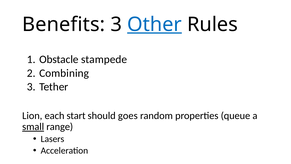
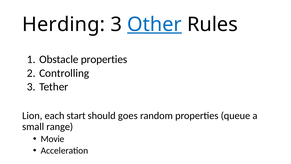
Benefits: Benefits -> Herding (64, 24)
Obstacle stampede: stampede -> properties (104, 59)
Combining: Combining -> Controlling (64, 73)
small underline: present -> none (33, 127)
Lasers: Lasers -> Movie (52, 139)
